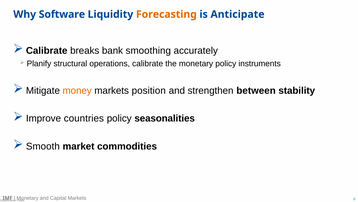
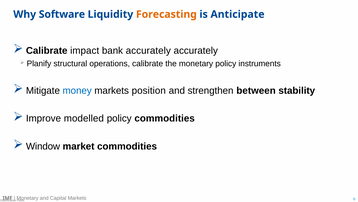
breaks: breaks -> impact (85, 50)
bank smoothing: smoothing -> accurately (148, 50)
money colour: orange -> blue (77, 90)
countries: countries -> modelled (84, 118)
policy seasonalities: seasonalities -> commodities (165, 118)
Smooth: Smooth -> Window (43, 146)
